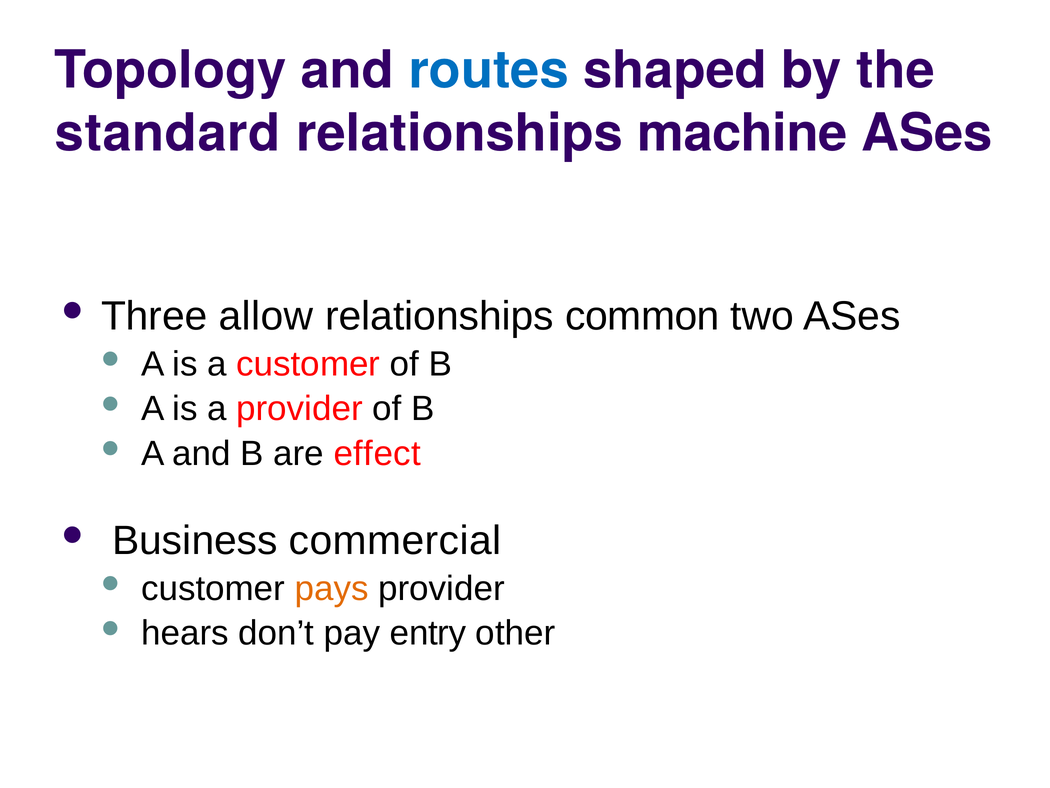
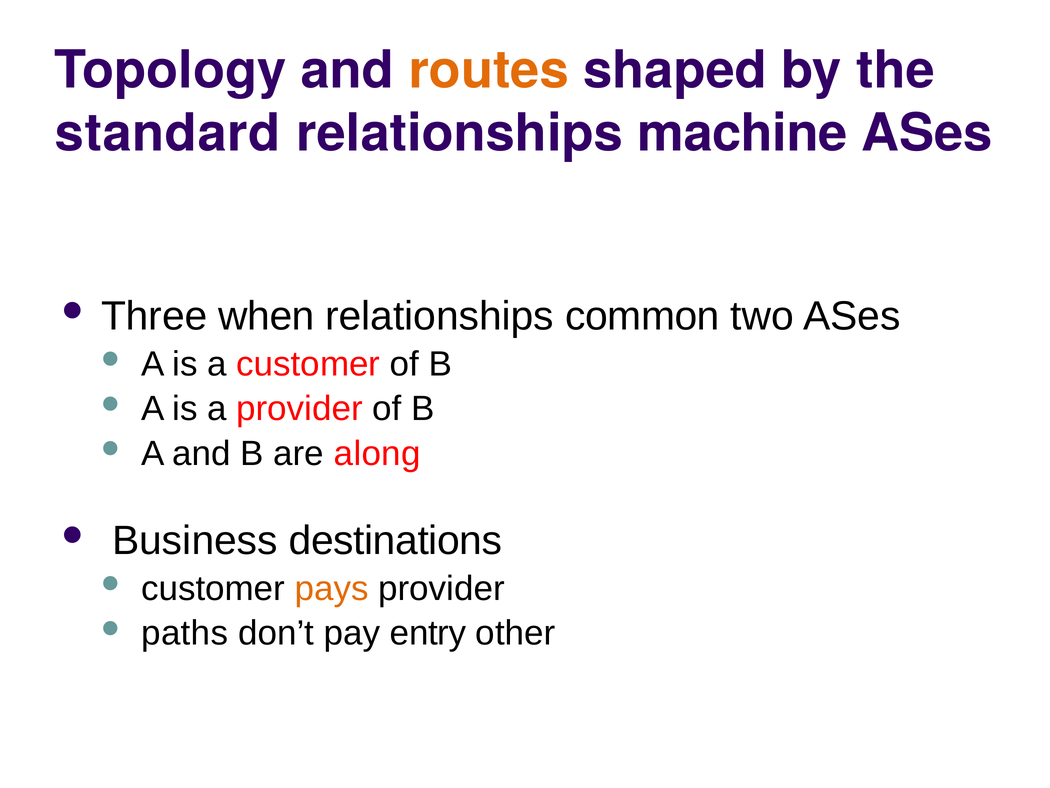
routes colour: blue -> orange (489, 70)
allow: allow -> when (267, 316)
effect: effect -> along (377, 453)
commercial: commercial -> destinations (395, 540)
hears: hears -> paths (185, 633)
